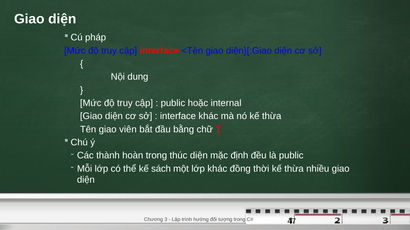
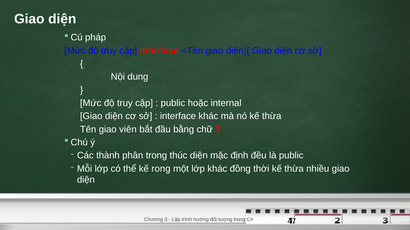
hoàn: hoàn -> phân (133, 156)
sách: sách -> rong (161, 169)
